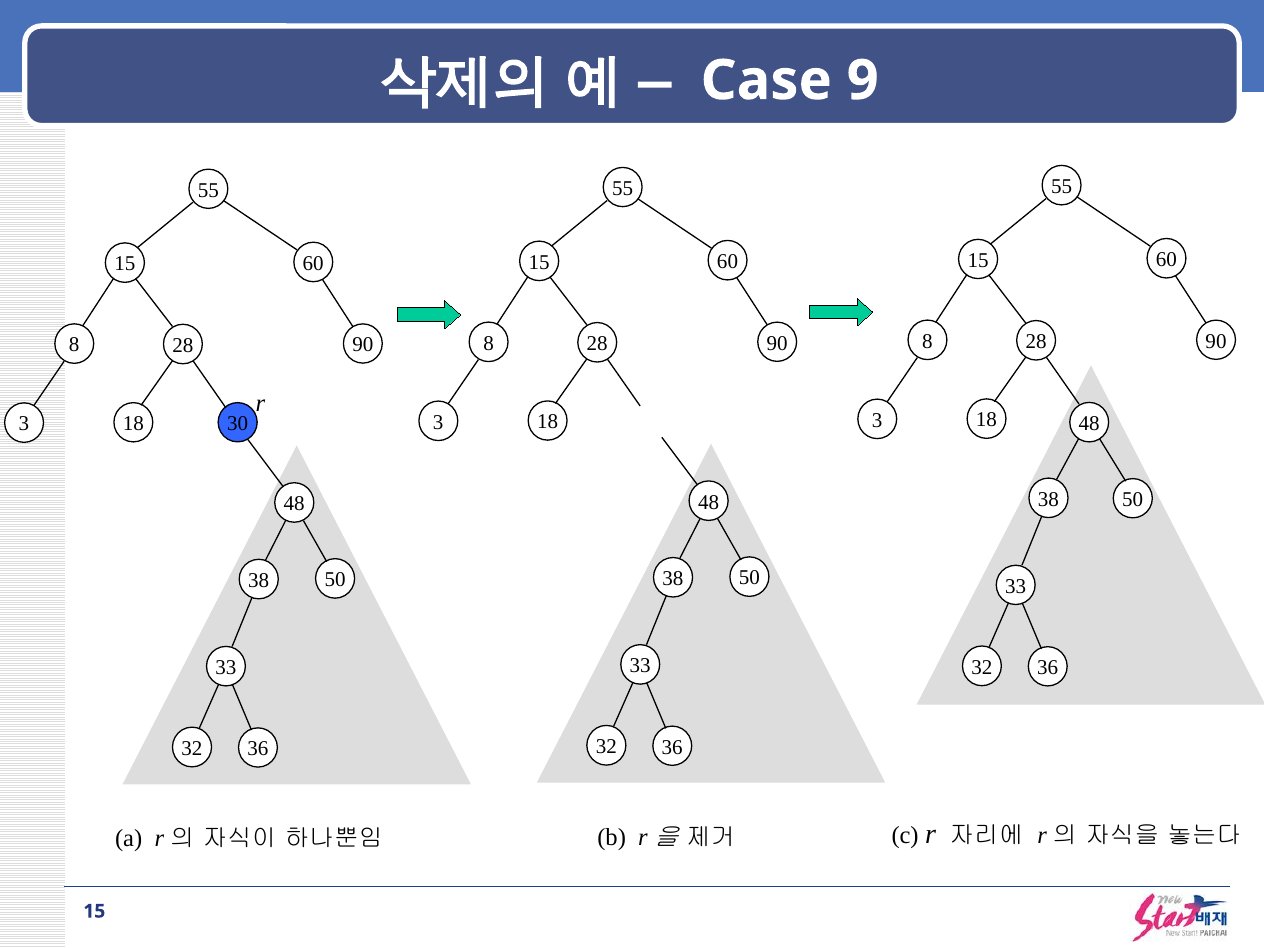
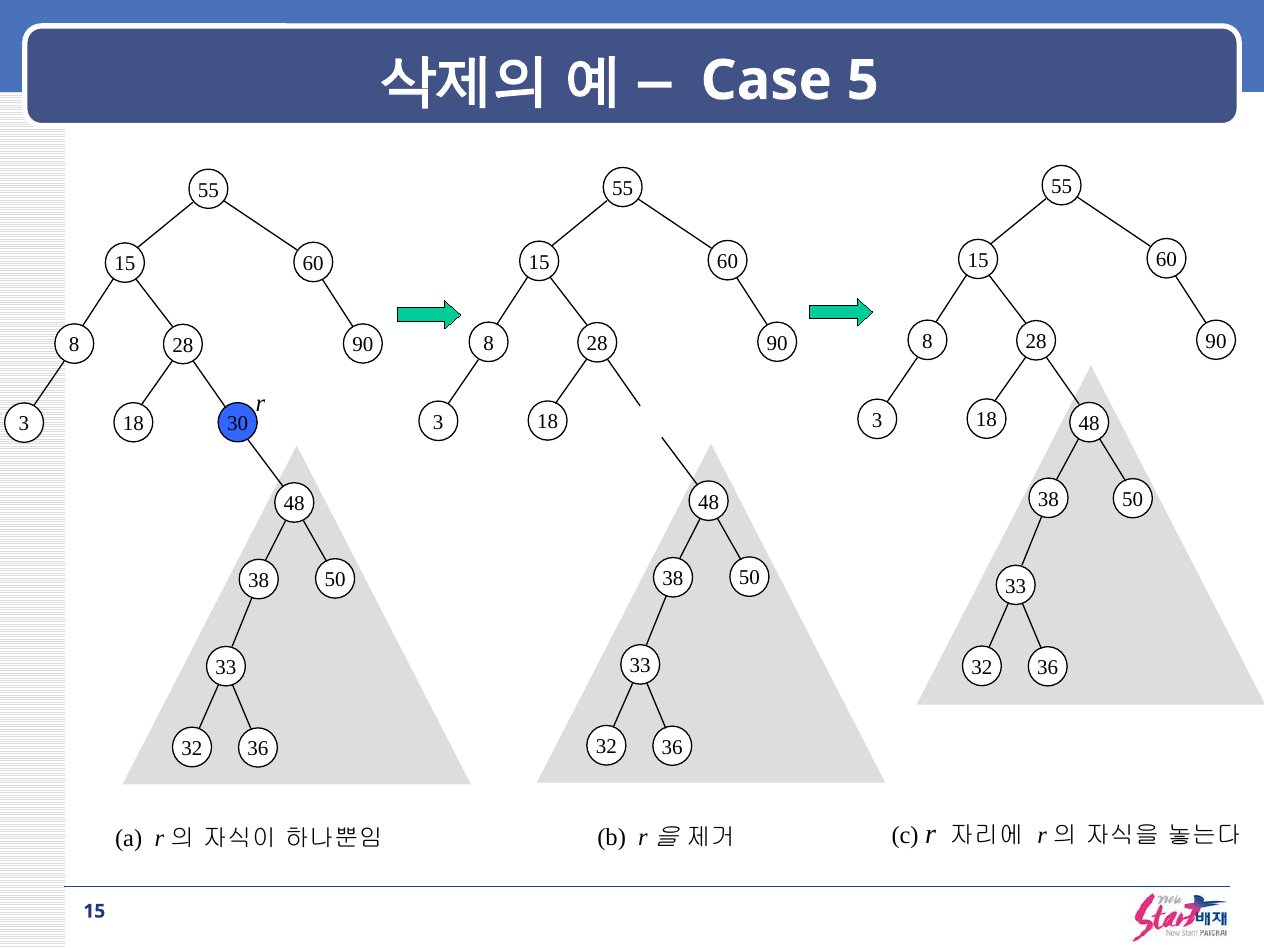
9: 9 -> 5 (863, 81)
